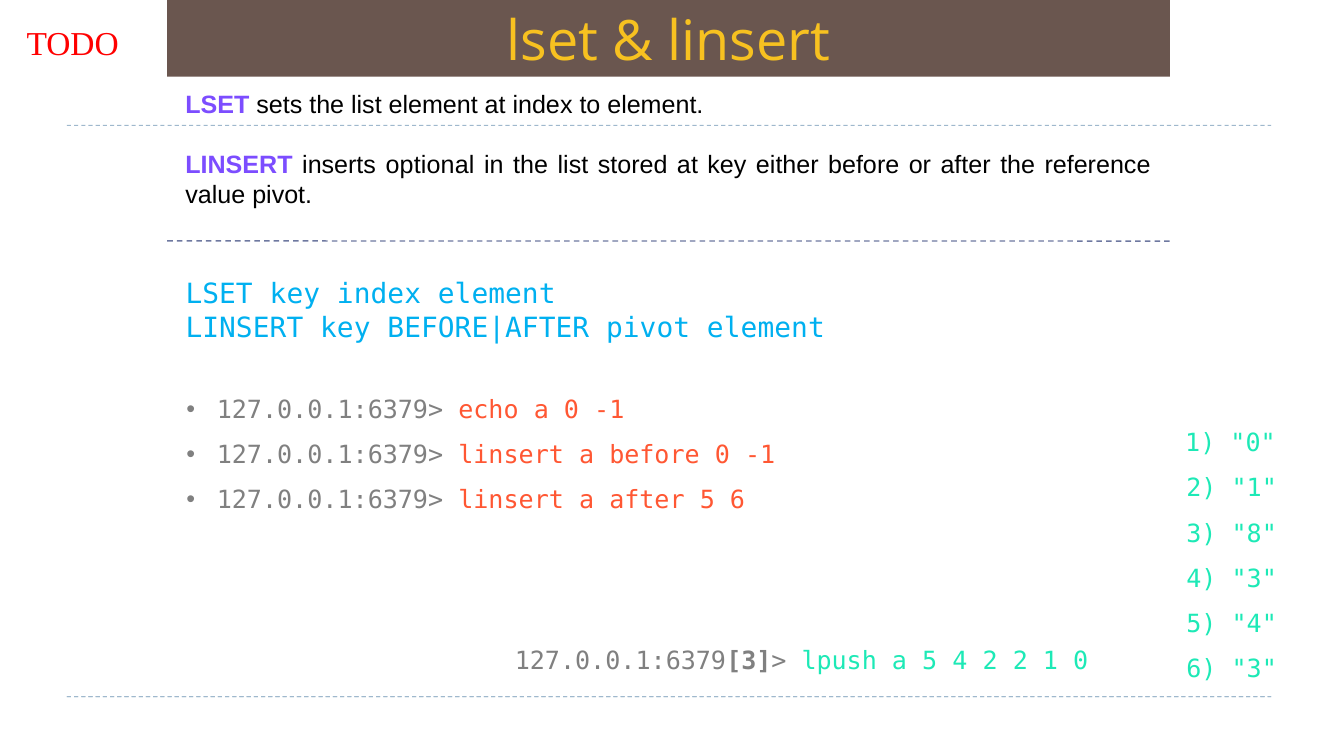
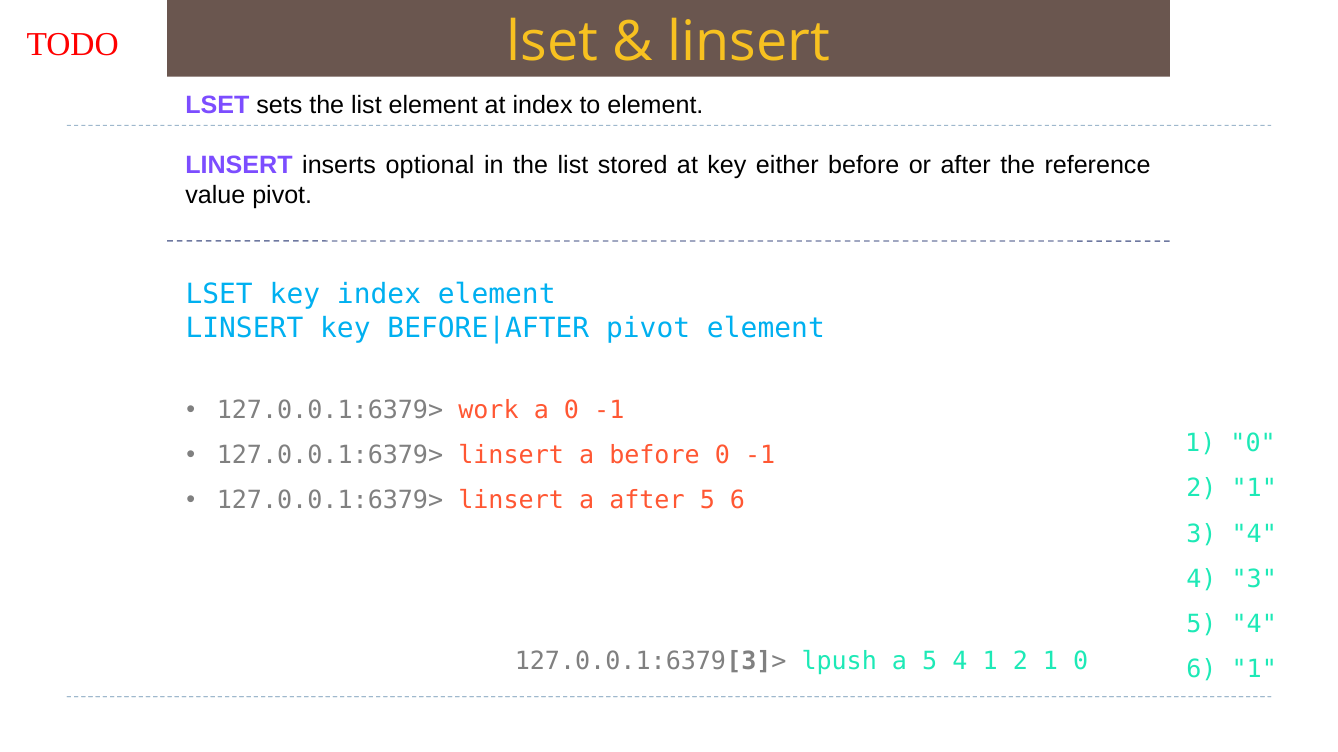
echo: echo -> work (489, 411)
3 8: 8 -> 4 (1254, 534)
4 2: 2 -> 1 (990, 662)
6 3: 3 -> 1 (1254, 670)
